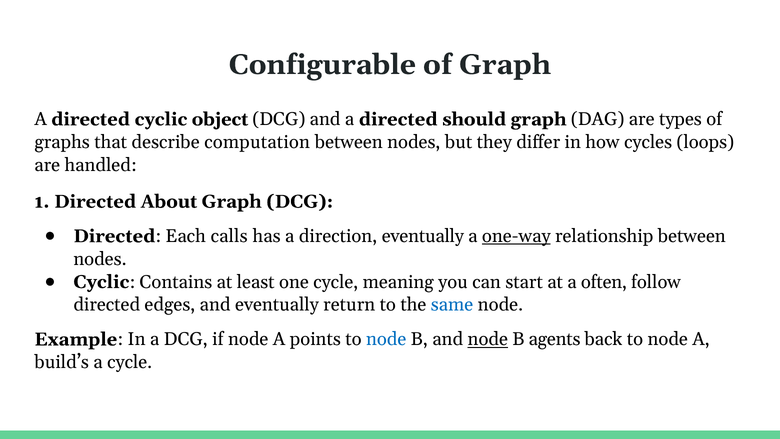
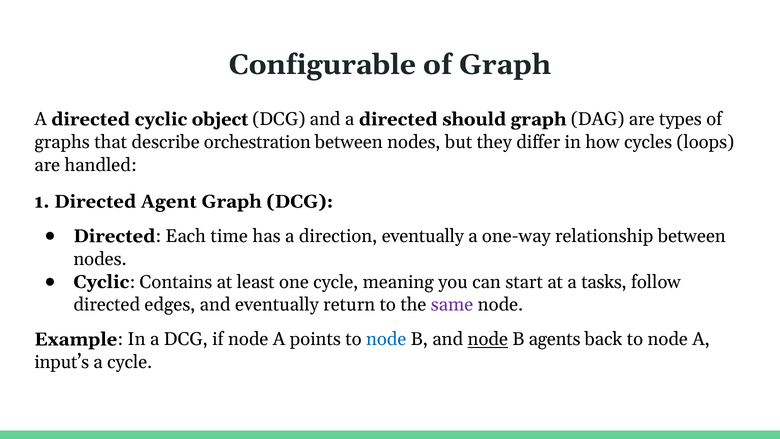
computation: computation -> orchestration (257, 142)
About: About -> Agent (169, 201)
calls: calls -> time (229, 236)
one-way underline: present -> none (516, 236)
often: often -> tasks (604, 282)
same colour: blue -> purple (452, 305)
build’s: build’s -> input’s (62, 362)
